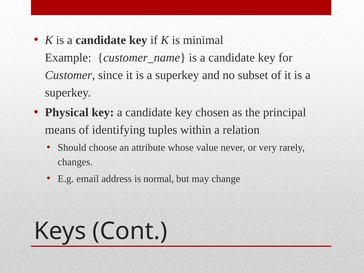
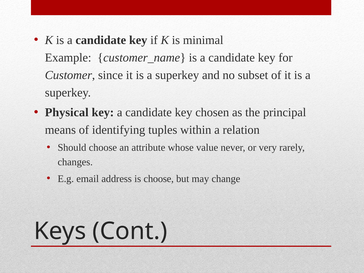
is normal: normal -> choose (159, 179)
